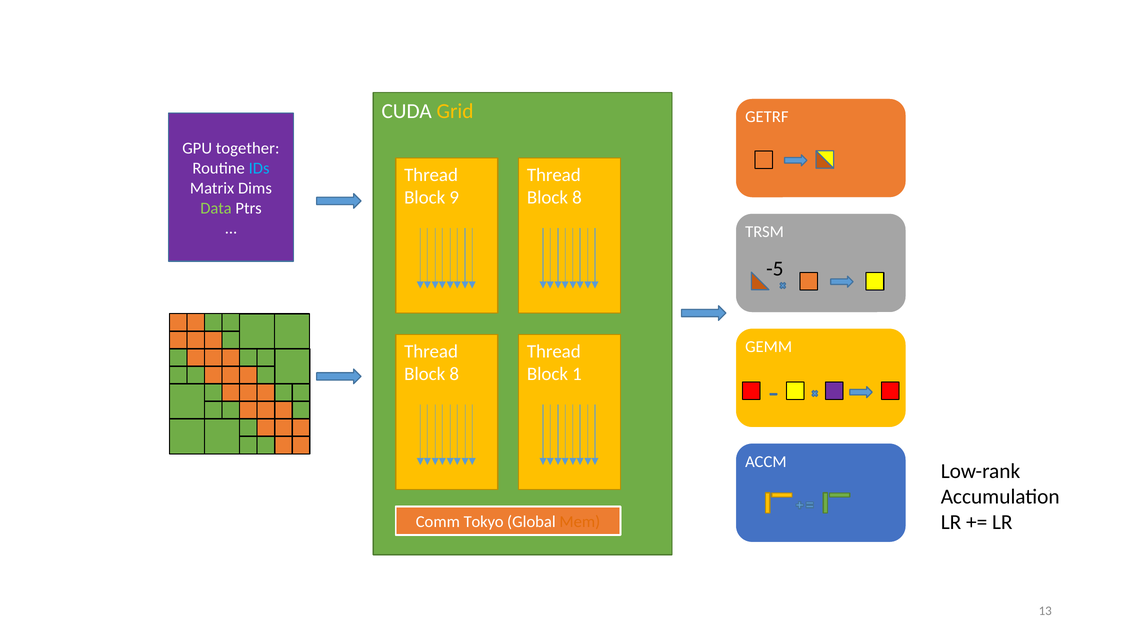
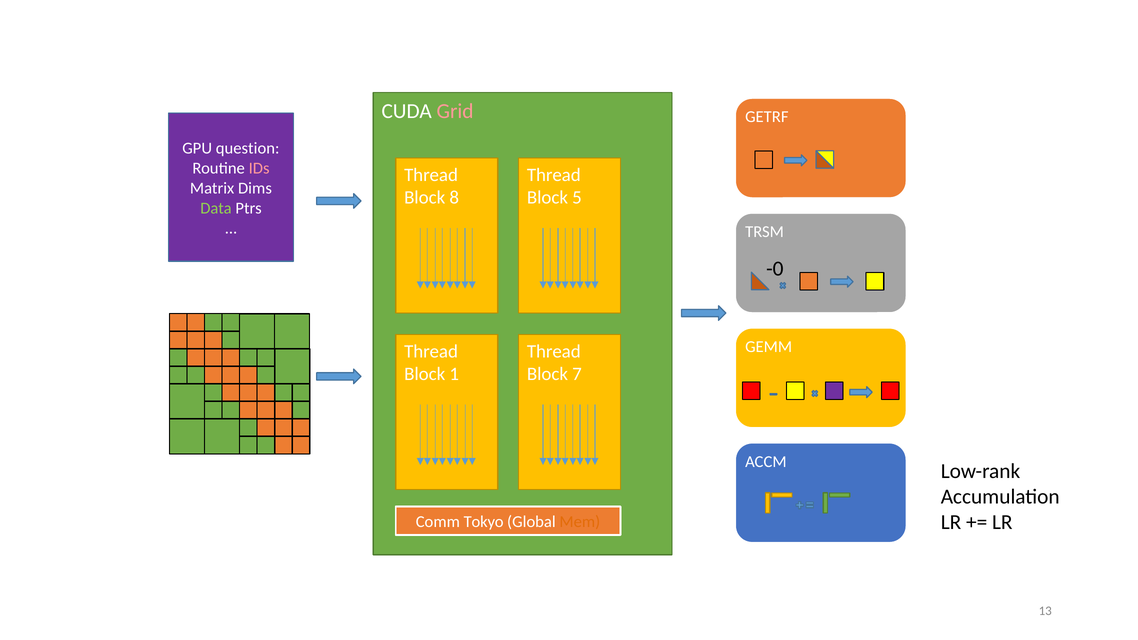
Grid colour: yellow -> pink (455, 111)
together: together -> question (248, 148)
IDs colour: light blue -> pink (259, 168)
9: 9 -> 8 (454, 198)
8: 8 -> 5 (577, 198)
-5: -5 -> -0 (775, 269)
8: 8 -> 1 (454, 374)
1: 1 -> 7 (577, 374)
